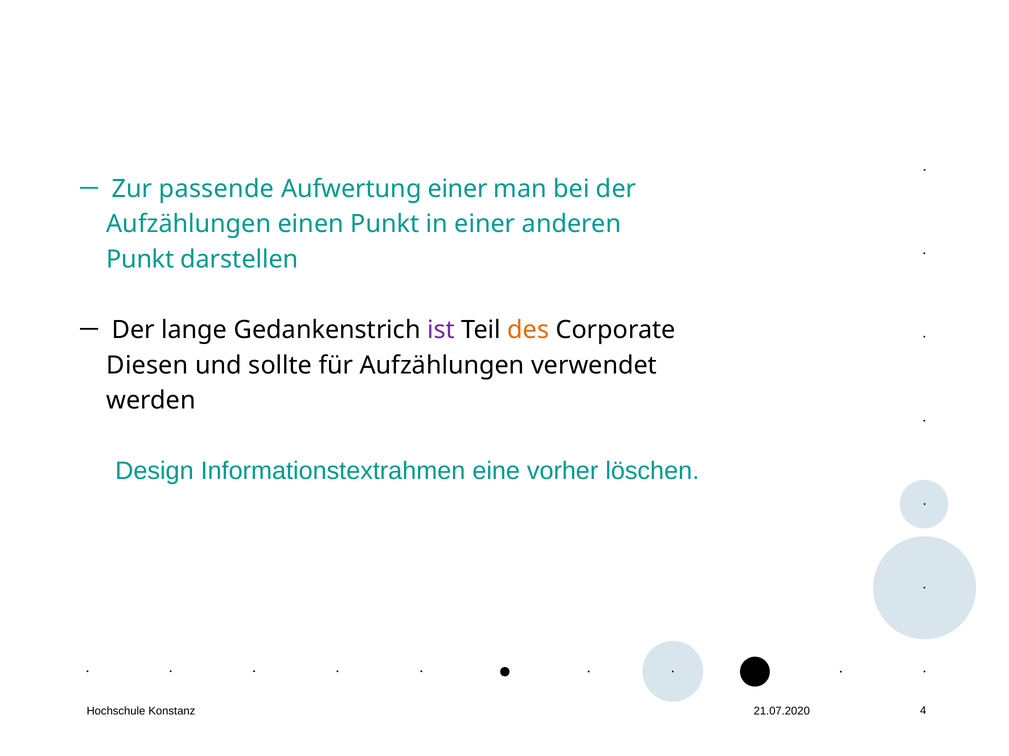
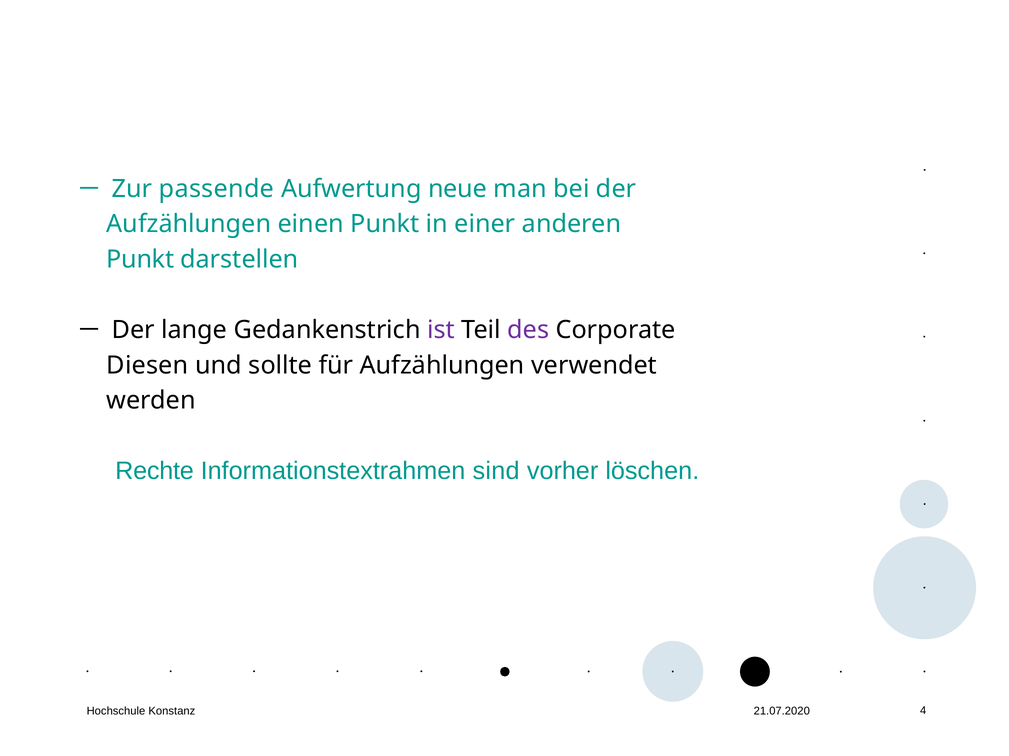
Aufwertung einer: einer -> neue (458, 189)
des colour: orange -> purple (528, 330)
Design: Design -> Rechte (155, 472)
eine: eine -> sind (496, 472)
